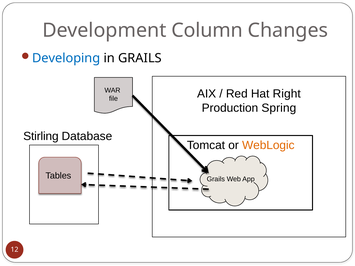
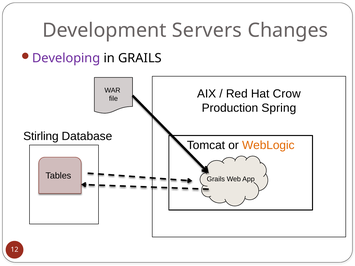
Column: Column -> Servers (207, 30)
Developing colour: blue -> purple (66, 58)
Right: Right -> Crow (287, 94)
